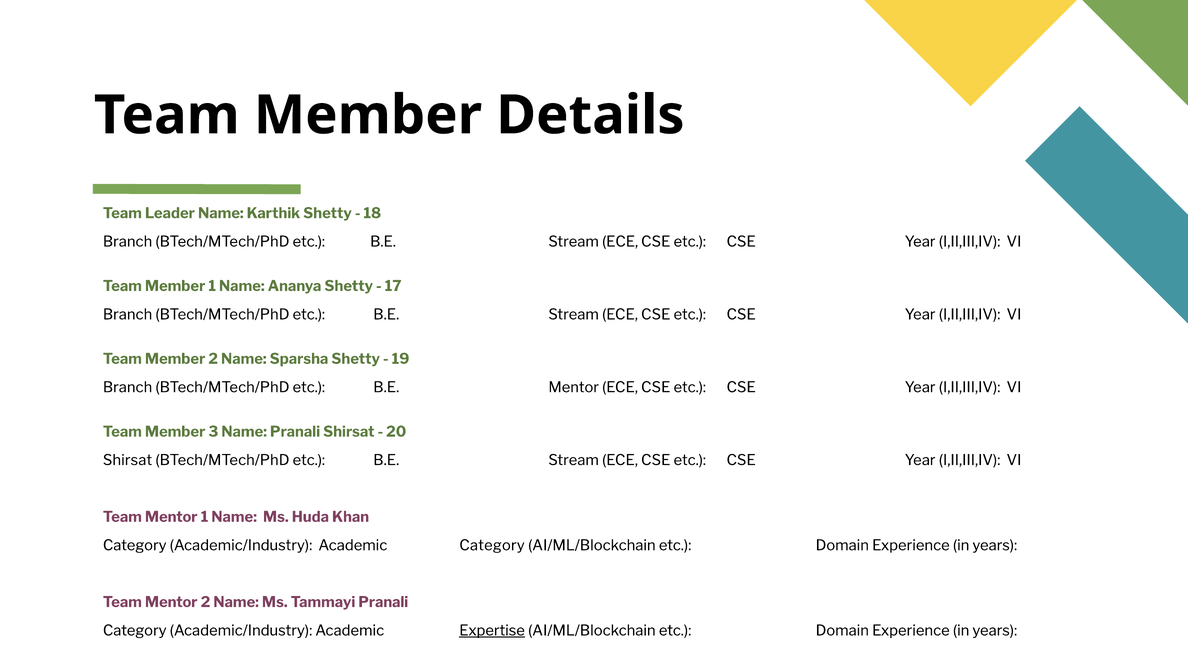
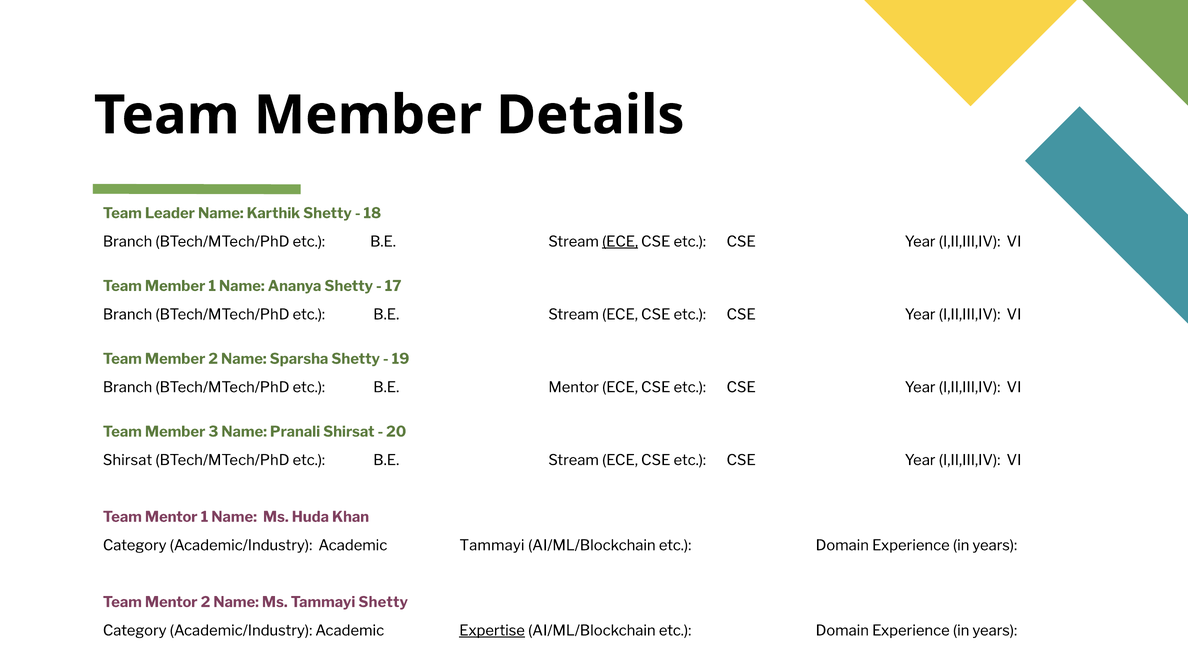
ECE underline: none -> present (620, 242)
Academic Category: Category -> Tammayi (492, 546)
Tammayi Pranali: Pranali -> Shetty (383, 602)
